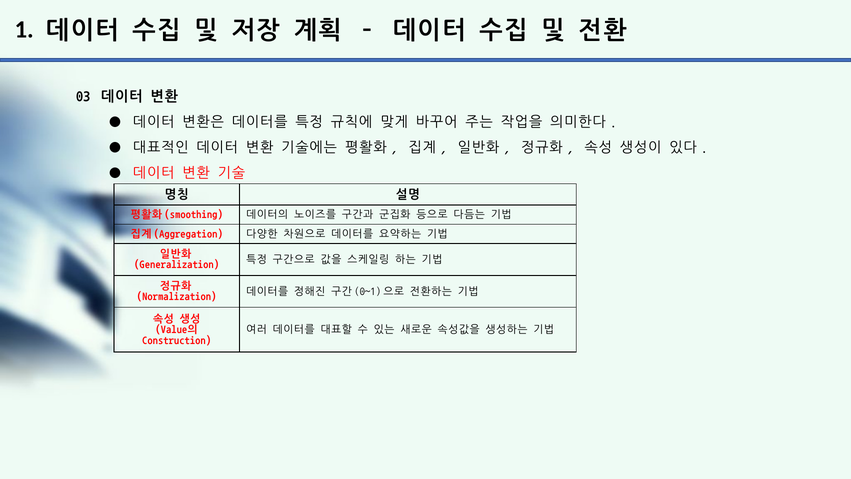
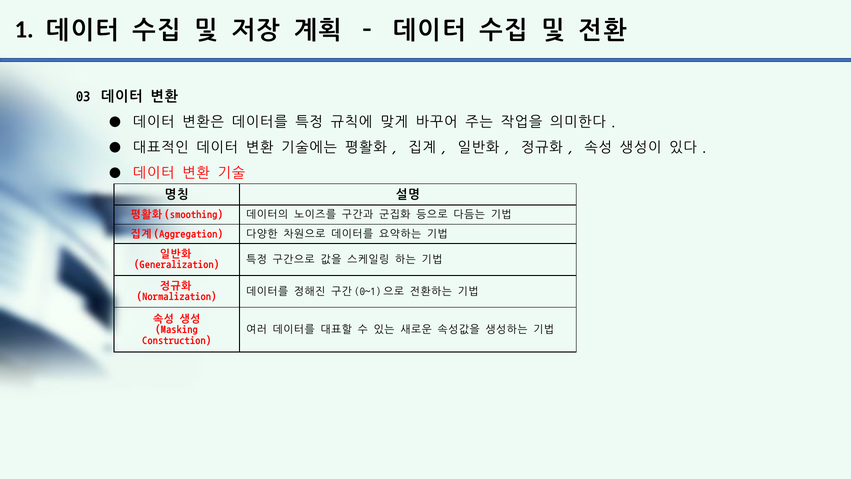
Value의: Value의 -> Masking (177, 329)
